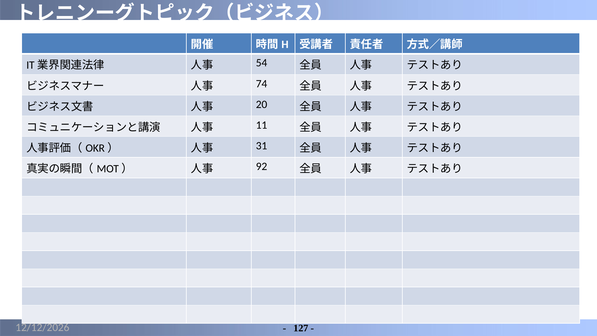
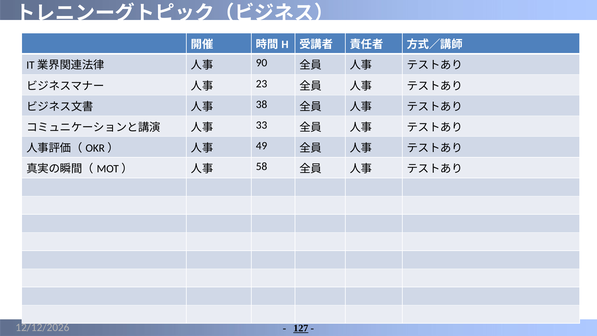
54: 54 -> 90 (262, 63)
74: 74 -> 23 (262, 84)
20: 20 -> 38 (262, 104)
11: 11 -> 33 (262, 125)
31: 31 -> 49 (262, 146)
92: 92 -> 58 (262, 166)
127 underline: none -> present (301, 328)
